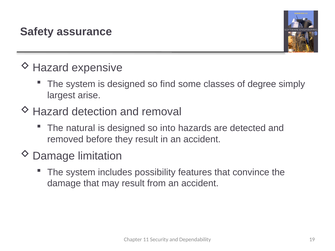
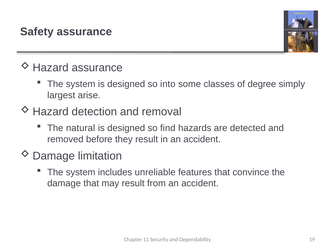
expensive: expensive -> assurance (97, 68)
find: find -> into (168, 84)
into: into -> find (168, 128)
possibility: possibility -> unreliable (155, 172)
